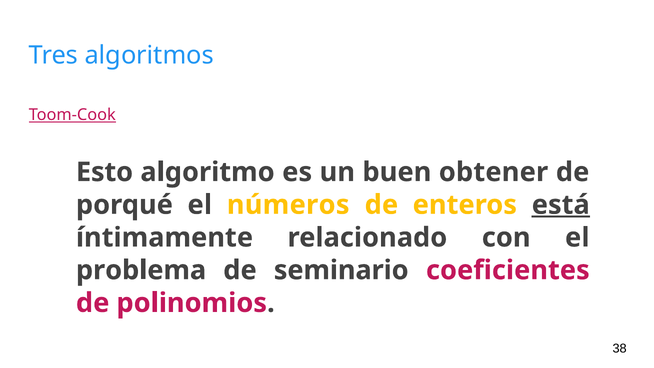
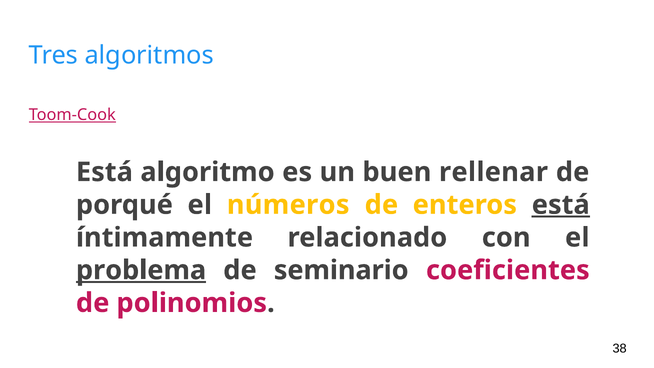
Esto: Esto -> Está (104, 172)
obtener: obtener -> rellenar (493, 172)
problema underline: none -> present (141, 270)
